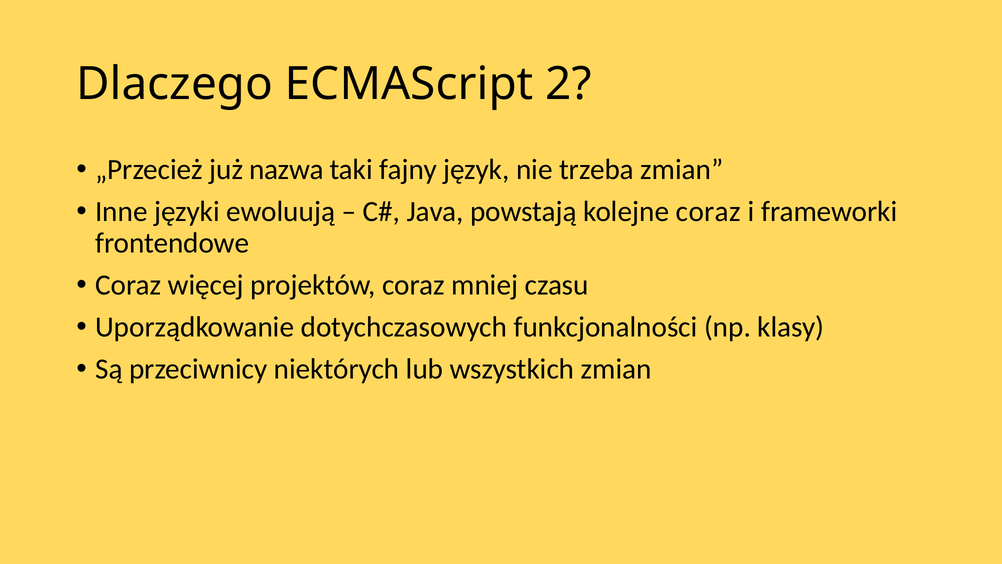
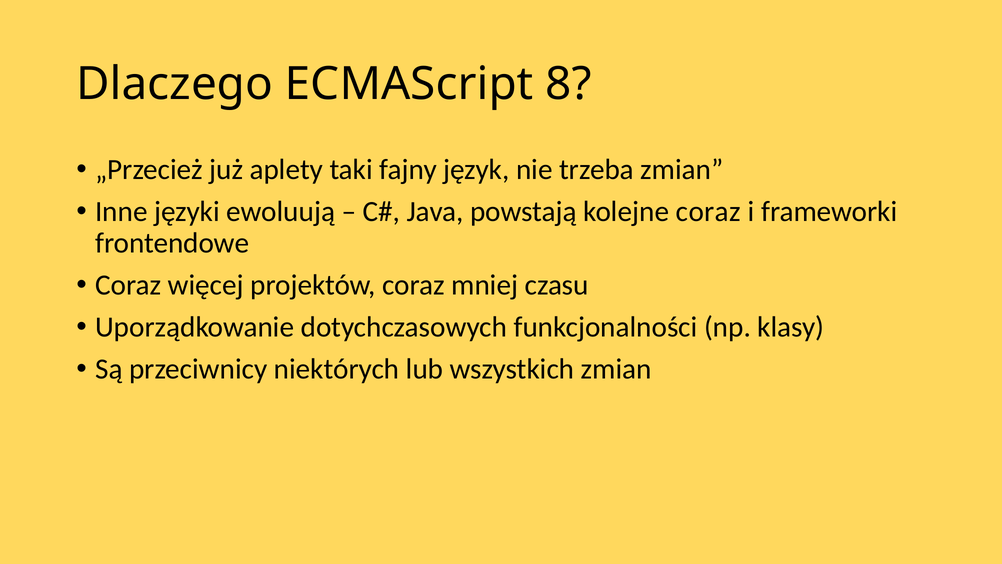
2: 2 -> 8 (568, 84)
nazwa: nazwa -> aplety (286, 169)
